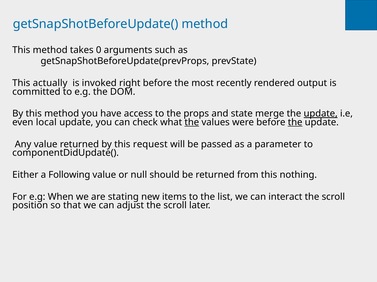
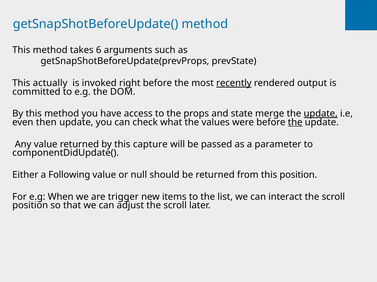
0: 0 -> 6 (99, 50)
recently underline: none -> present (234, 83)
local: local -> then (46, 123)
the underline: present -> none (192, 123)
request: request -> capture (150, 145)
this nothing: nothing -> position (298, 175)
stating: stating -> trigger (123, 197)
